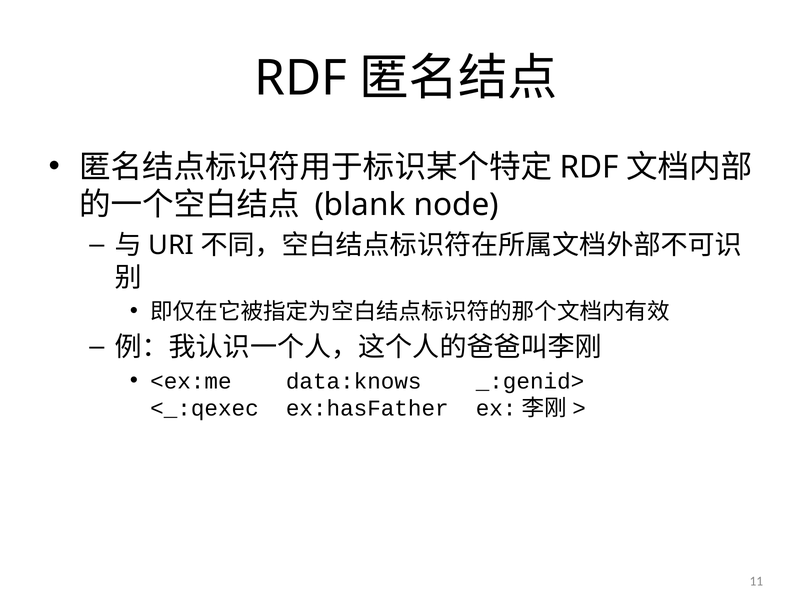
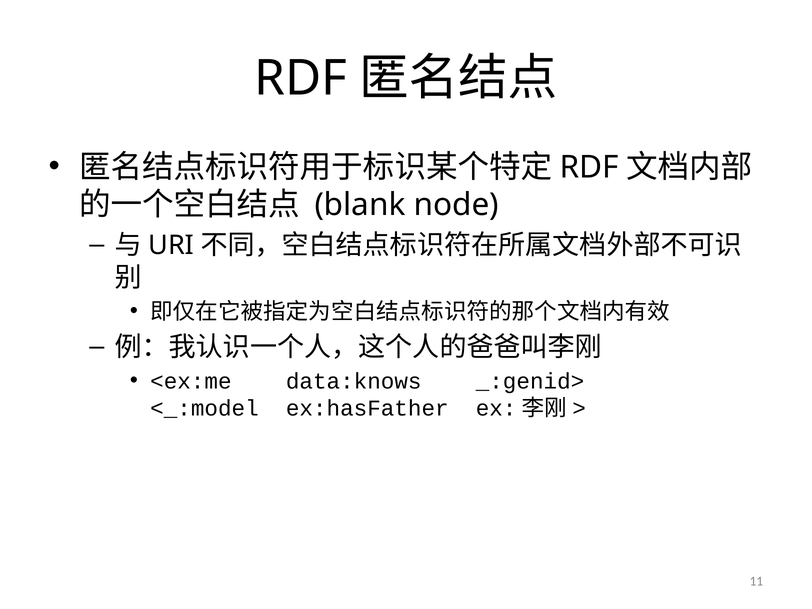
<_:qexec: <_:qexec -> <_:model (204, 408)
